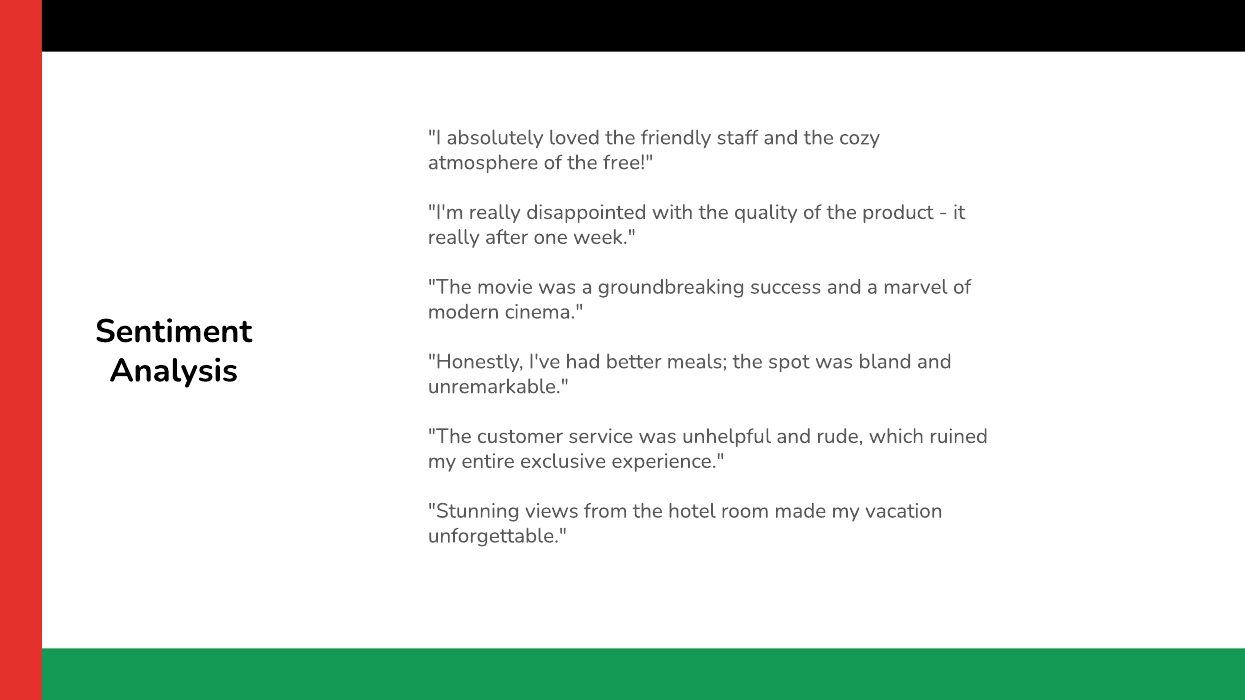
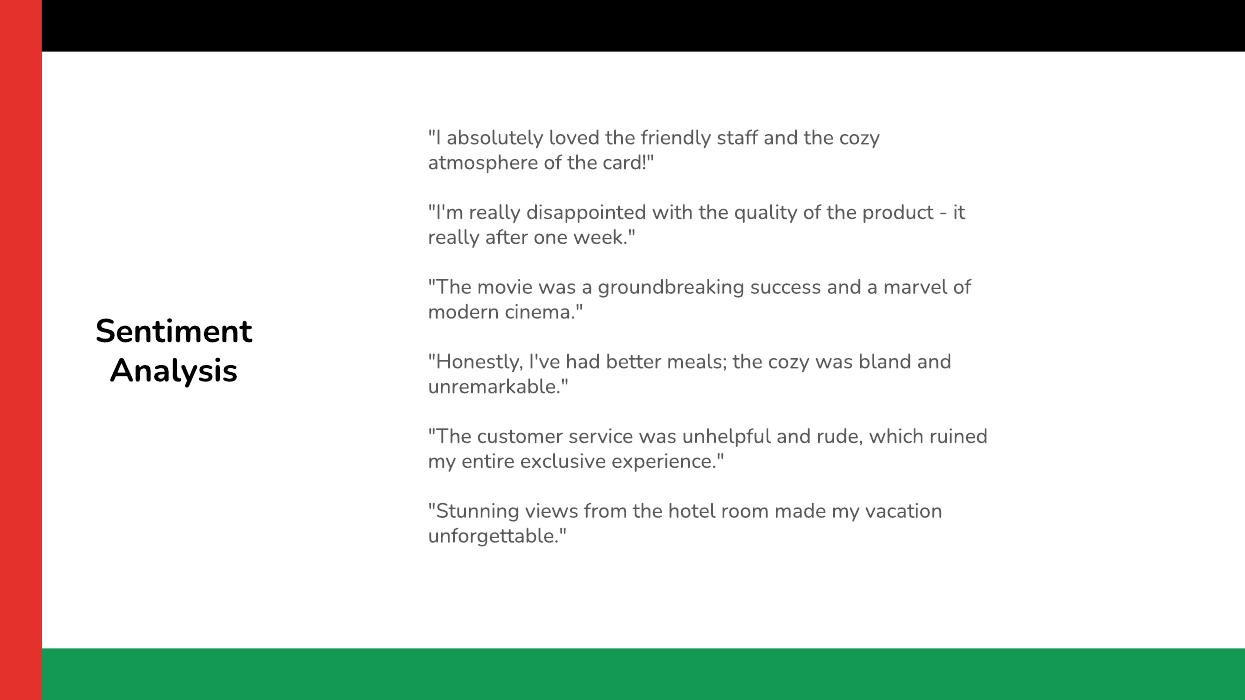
free: free -> card (628, 162)
meals the spot: spot -> cozy (789, 362)
